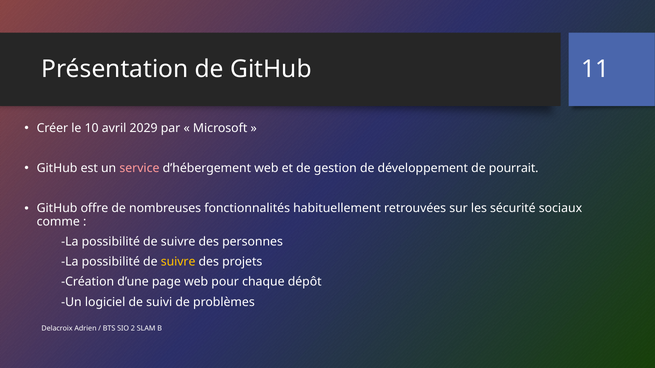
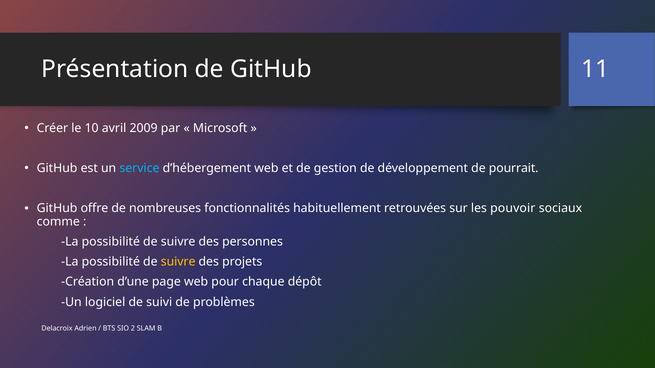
2029: 2029 -> 2009 (144, 128)
service colour: pink -> light blue (139, 169)
sécurité: sécurité -> pouvoir (513, 209)
